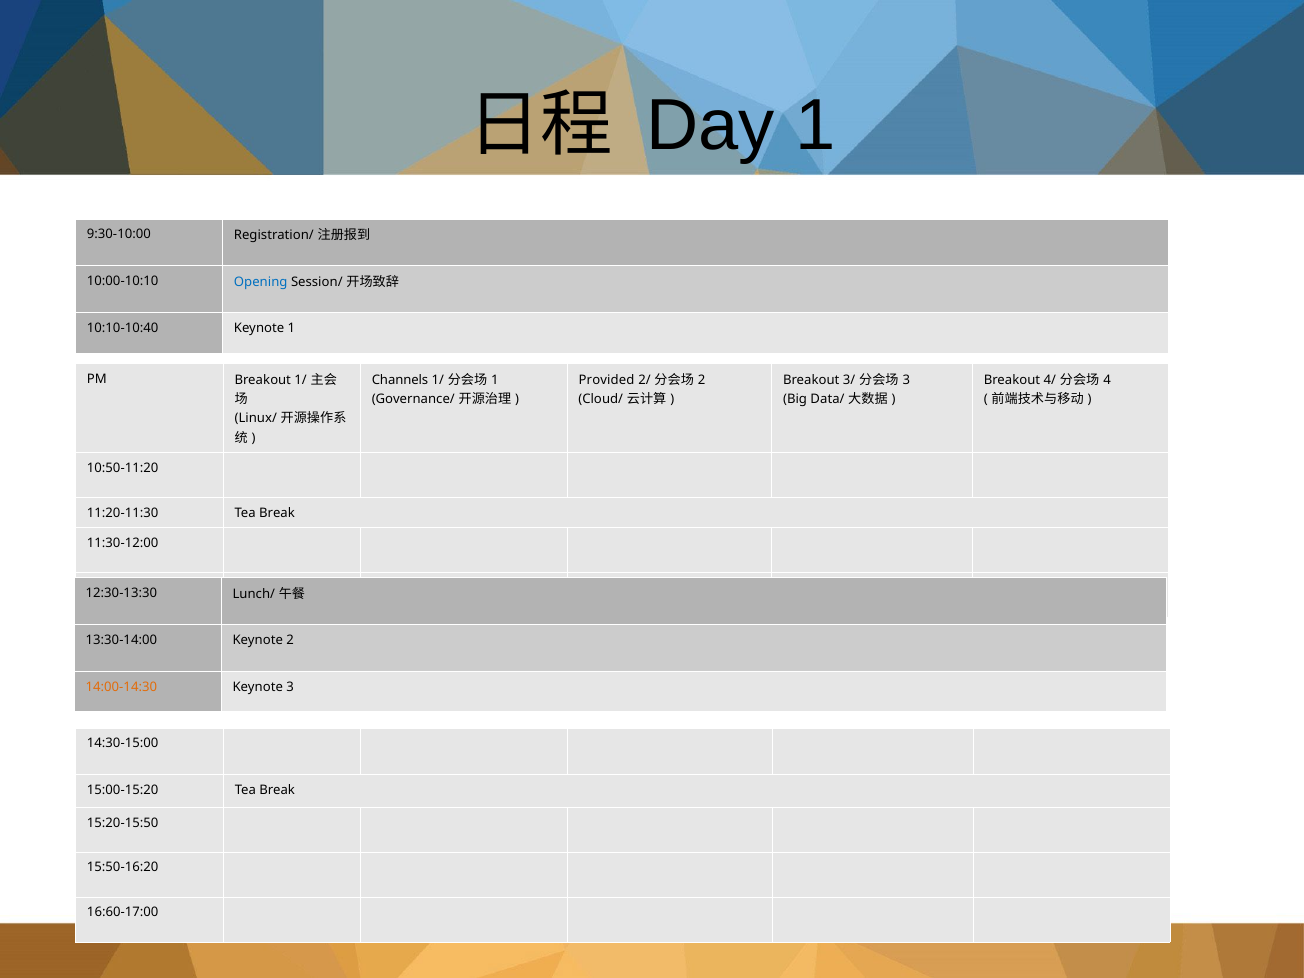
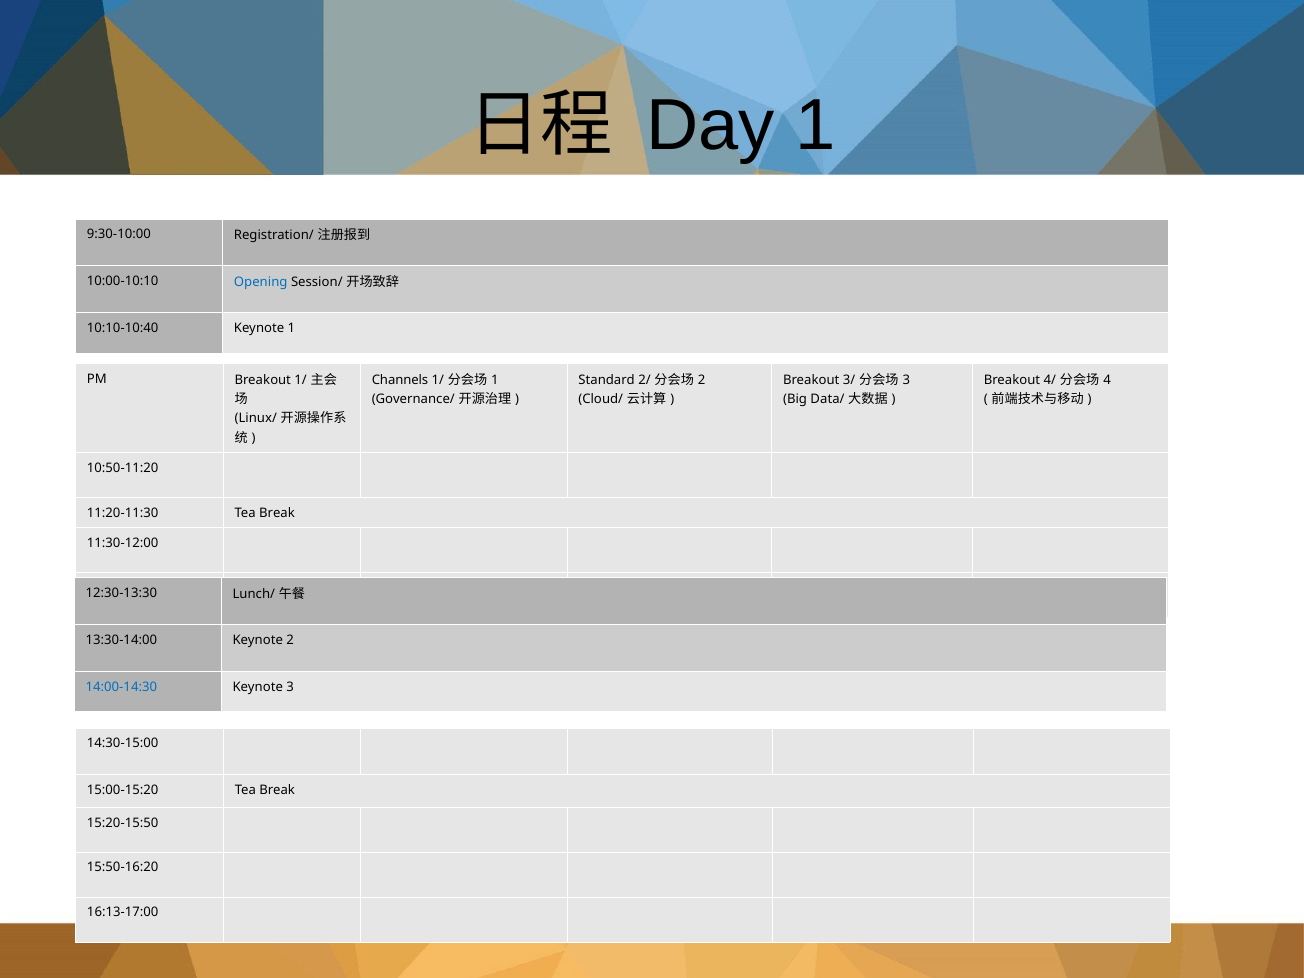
Provided: Provided -> Standard (607, 380)
14:00-14:30 colour: orange -> blue (121, 687)
16:60-17:00: 16:60-17:00 -> 16:13-17:00 (123, 913)
